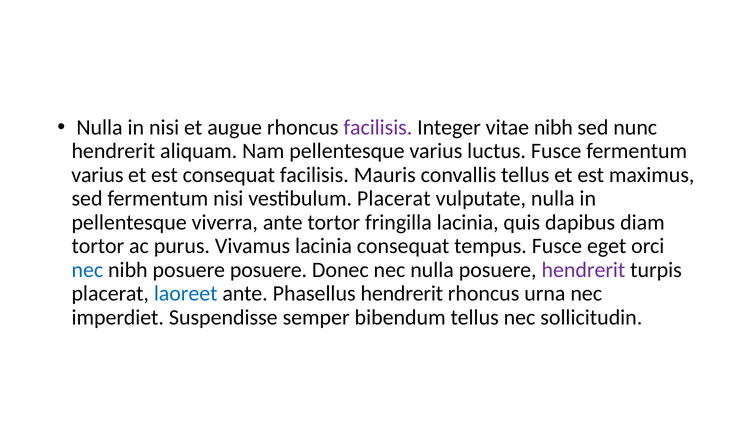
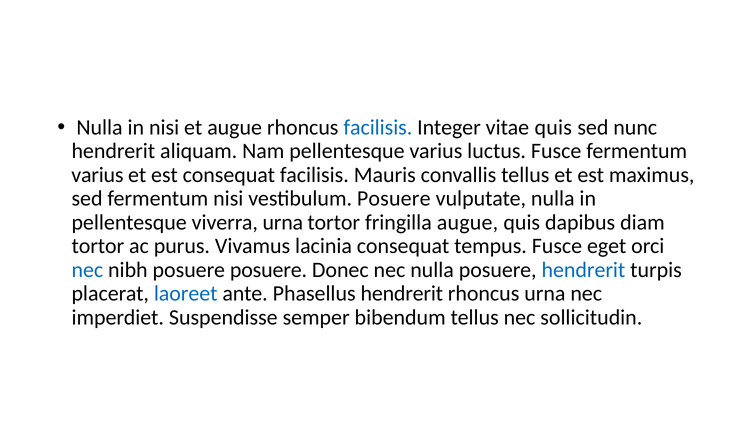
facilisis colour: purple -> blue (378, 127)
vitae nibh: nibh -> quis (553, 127)
vestibulum Placerat: Placerat -> Posuere (394, 198)
viverra ante: ante -> urna (283, 222)
fringilla lacinia: lacinia -> augue (468, 222)
hendrerit colour: purple -> blue (583, 270)
